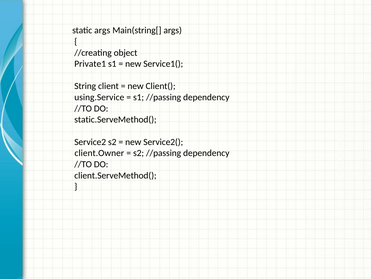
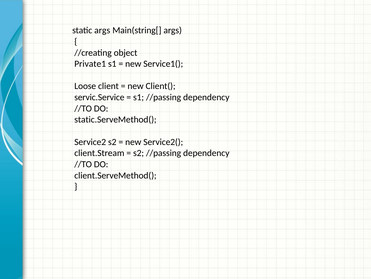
String: String -> Loose (85, 86)
using.Service: using.Service -> servic.Service (99, 97)
client.Owner: client.Owner -> client.Stream (99, 153)
